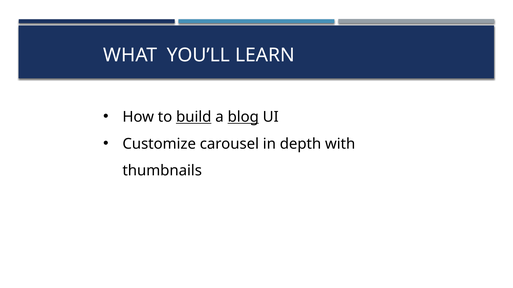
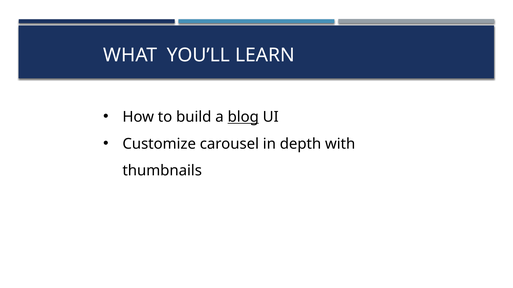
build underline: present -> none (194, 117)
